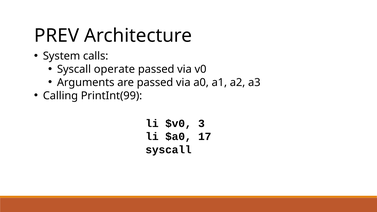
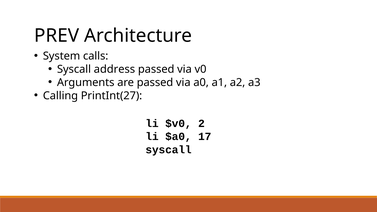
operate: operate -> address (114, 69)
PrintInt(99: PrintInt(99 -> PrintInt(27 (112, 96)
3: 3 -> 2 (201, 123)
